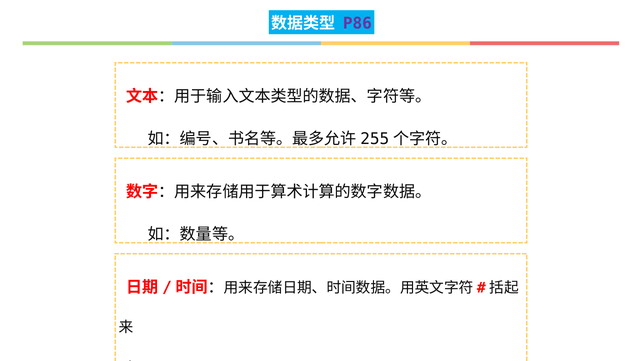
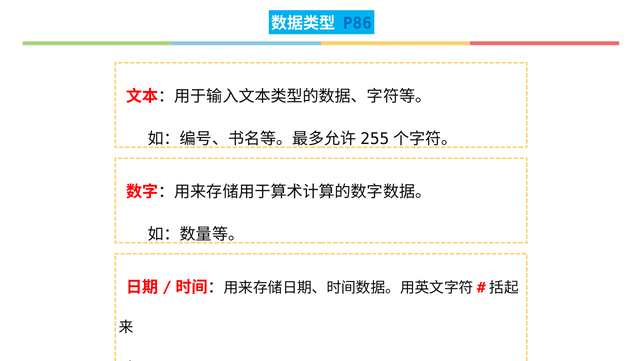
P86 colour: purple -> blue (357, 23)
